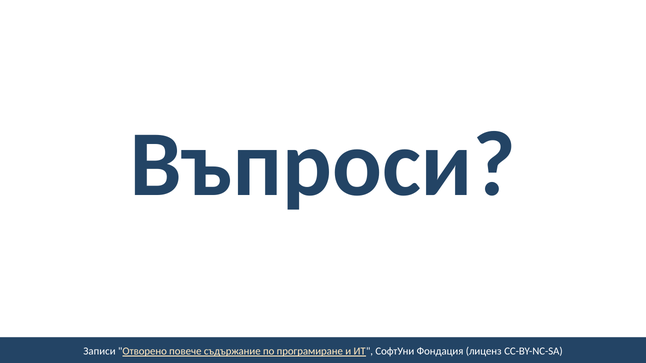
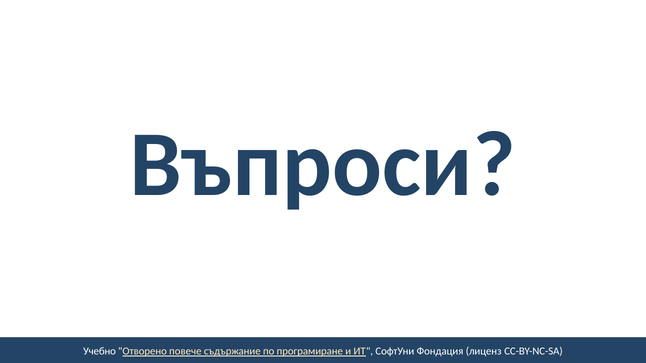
Записи: Записи -> Учебно (100, 352)
